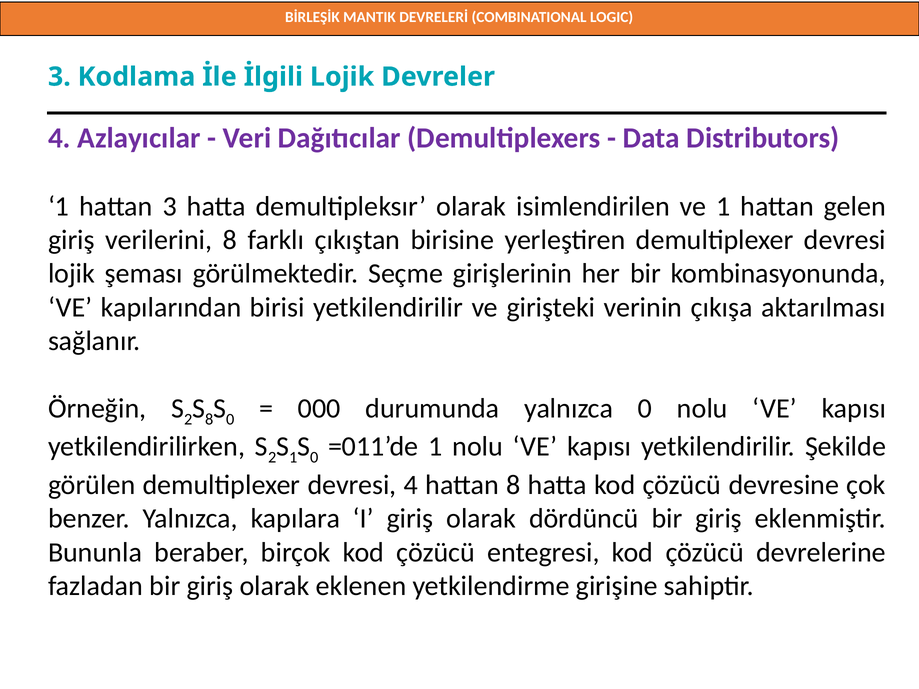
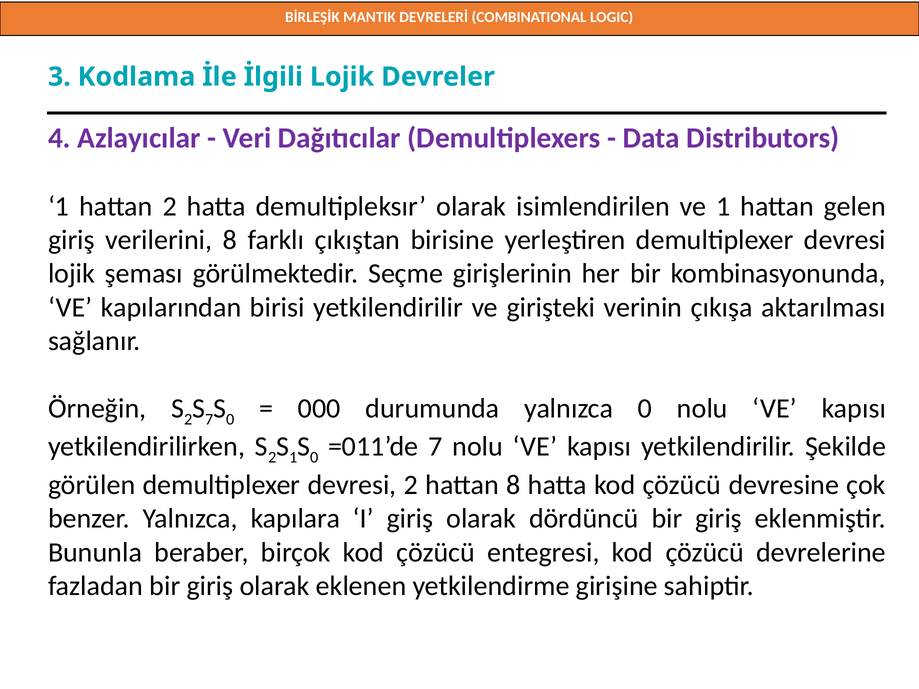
hattan 3: 3 -> 2 (170, 206)
8: 8 -> 7 (209, 419)
=011’de 1: 1 -> 7 (435, 447)
devresi 4: 4 -> 2 (411, 485)
